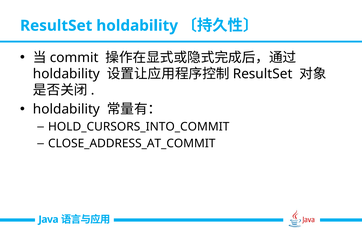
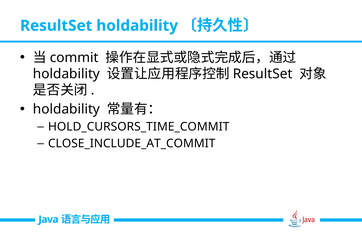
HOLD_CURSORS_INTO_COMMIT: HOLD_CURSORS_INTO_COMMIT -> HOLD_CURSORS_TIME_COMMIT (139, 127)
CLOSE_ADDRESS_AT_COMMIT: CLOSE_ADDRESS_AT_COMMIT -> CLOSE_INCLUDE_AT_COMMIT (132, 144)
